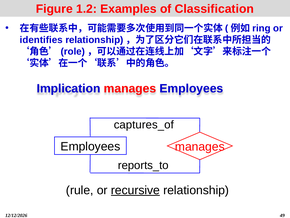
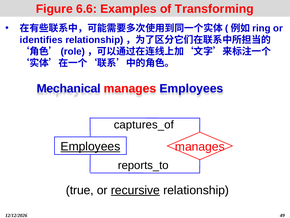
1.2: 1.2 -> 6.6 (87, 9)
Classification: Classification -> Transforming (214, 9)
Implication: Implication -> Mechanical (69, 88)
Employees underline: none -> present (90, 146)
rule: rule -> true (80, 190)
